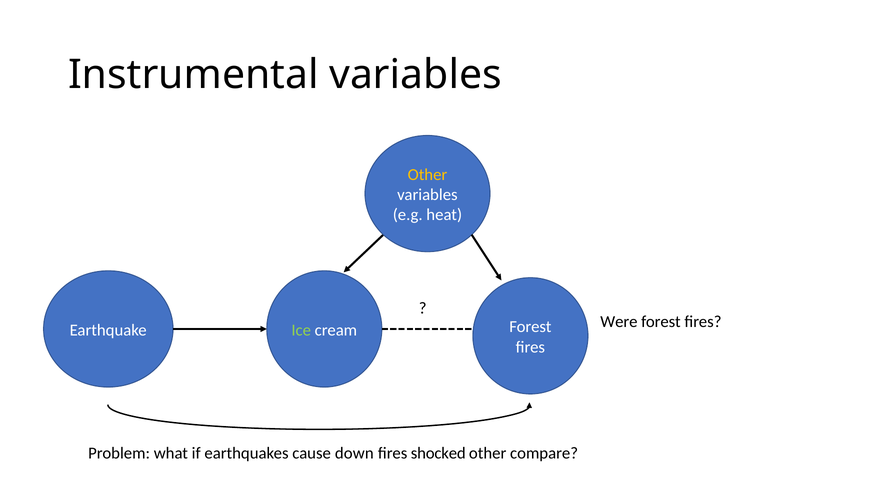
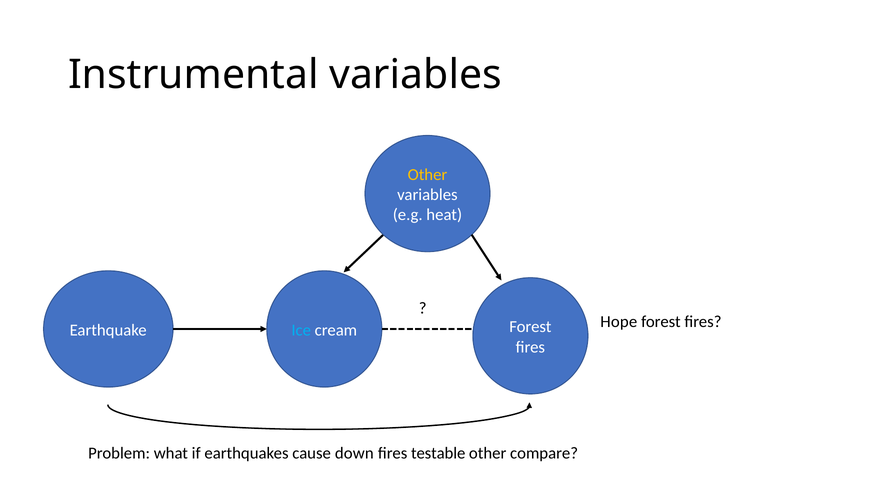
Were: Were -> Hope (619, 322)
Ice colour: light green -> light blue (301, 330)
shocked: shocked -> testable (438, 453)
